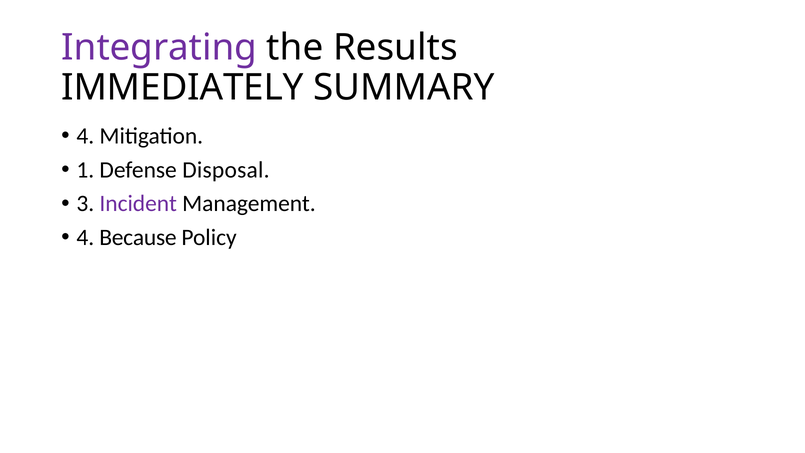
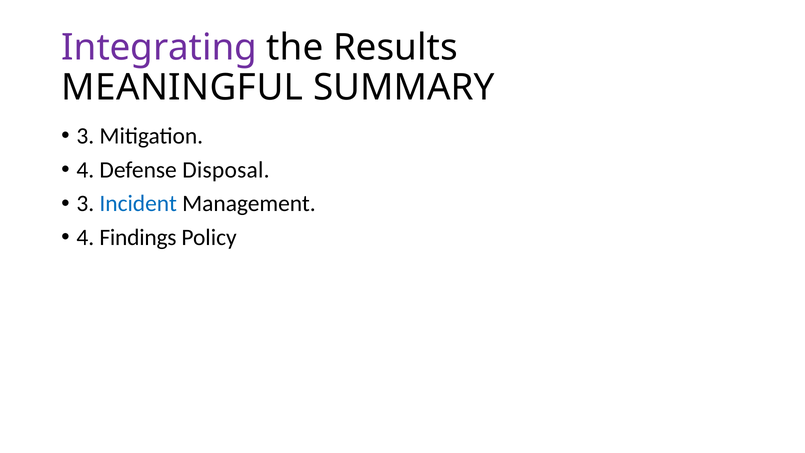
IMMEDIATELY: IMMEDIATELY -> MEANINGFUL (182, 88)
4: 4 -> 3 (85, 136)
1: 1 -> 4 (85, 170)
Incident colour: purple -> blue (138, 204)
Because: Because -> Findings (138, 237)
